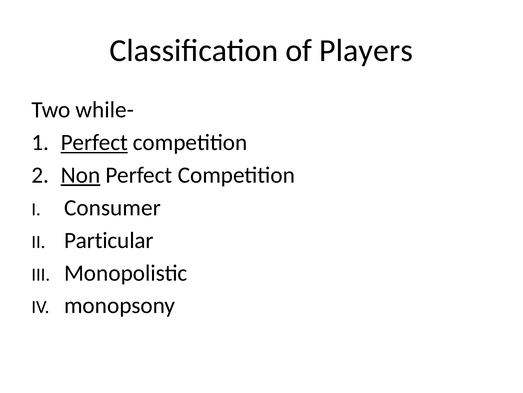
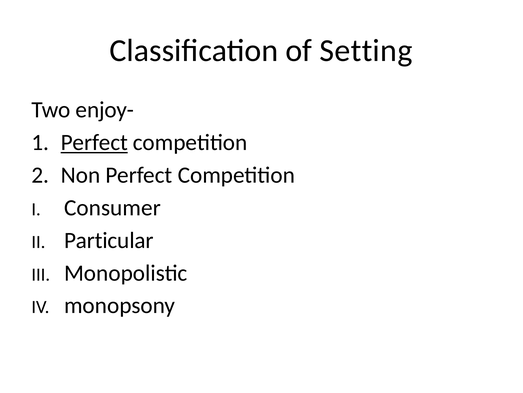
Players: Players -> Setting (366, 51)
while-: while- -> enjoy- (105, 110)
Non underline: present -> none (81, 175)
